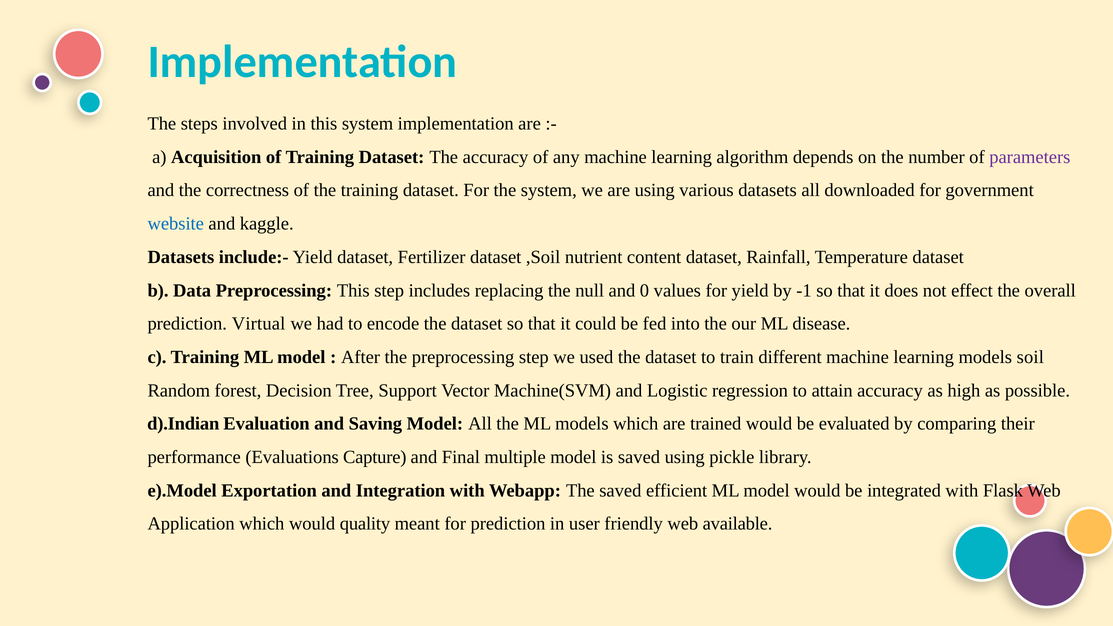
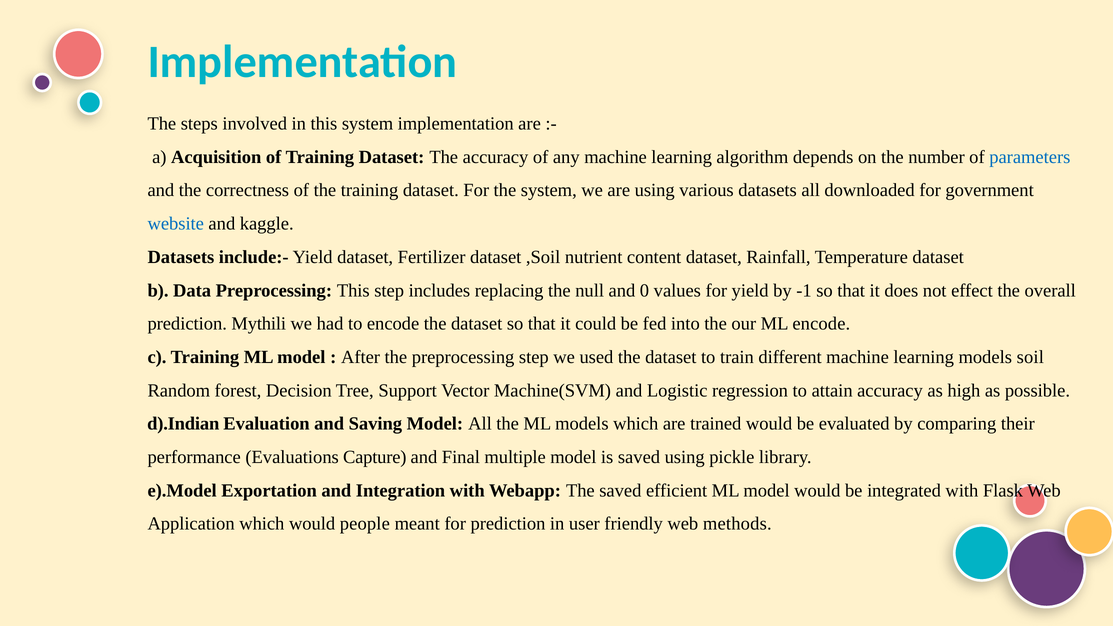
parameters colour: purple -> blue (1030, 157)
Virtual: Virtual -> Mythili (259, 324)
ML disease: disease -> encode (821, 324)
quality: quality -> people (365, 524)
available: available -> methods (737, 524)
